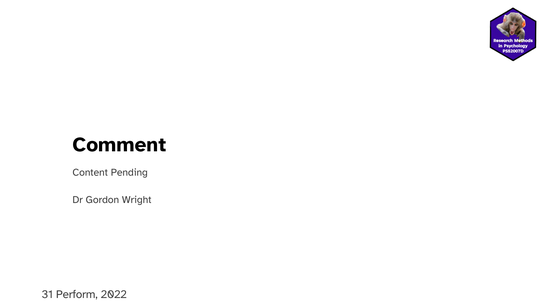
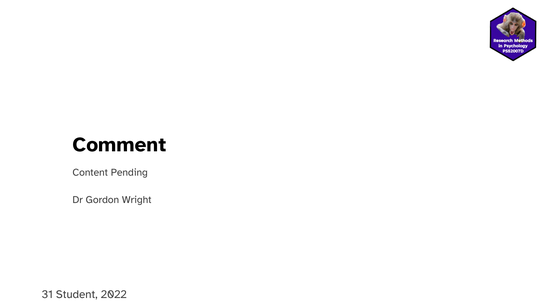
Perform: Perform -> Student (77, 294)
